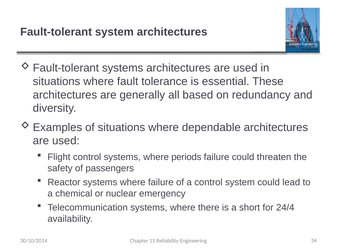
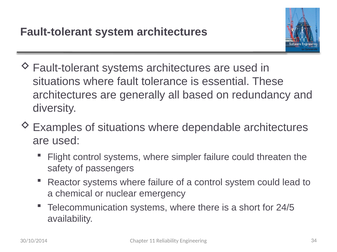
periods: periods -> simpler (186, 158)
24/4: 24/4 -> 24/5 (285, 208)
